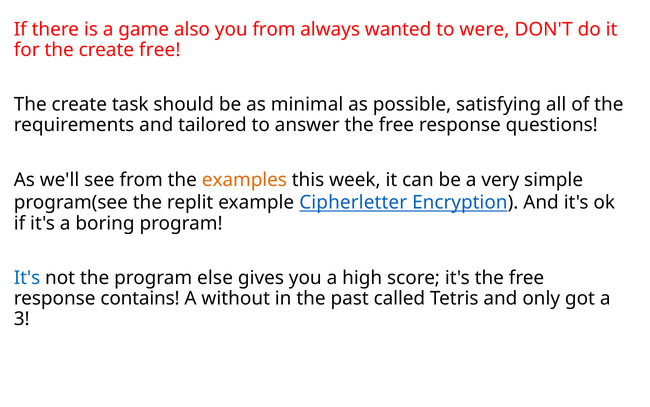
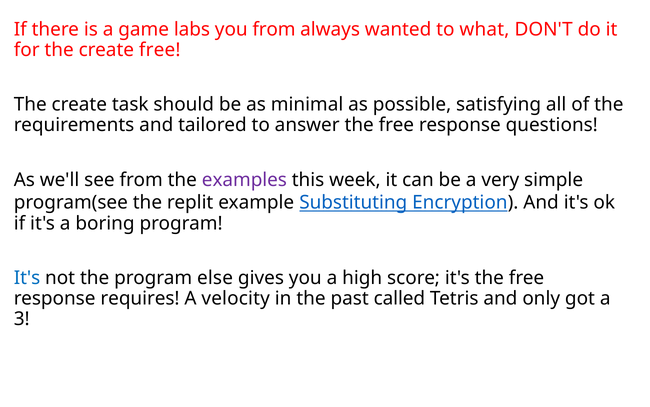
also: also -> labs (192, 29)
were: were -> what (484, 29)
examples colour: orange -> purple (244, 179)
Cipherletter: Cipherletter -> Substituting (353, 202)
contains: contains -> requires (140, 298)
without: without -> velocity (236, 298)
